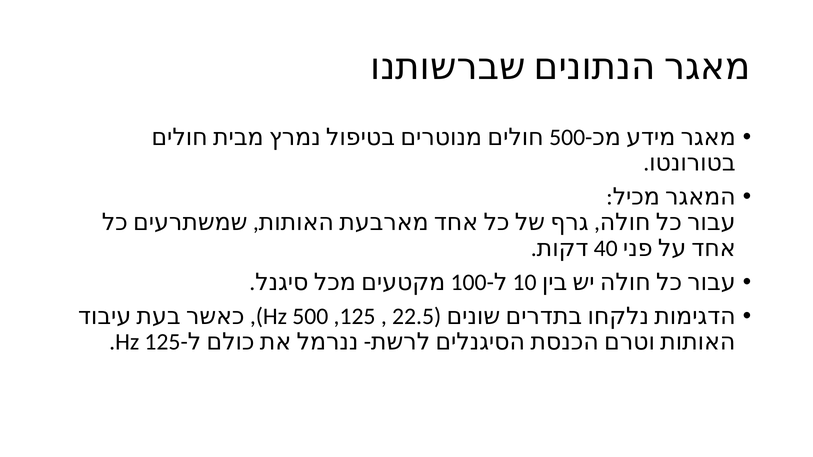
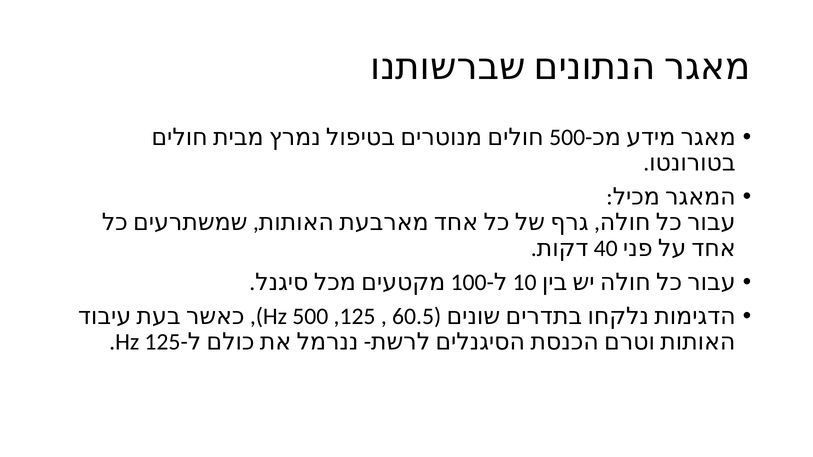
22.5: 22.5 -> 60.5 (413, 317)
